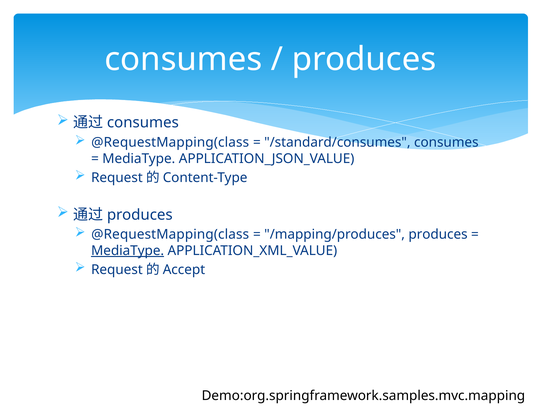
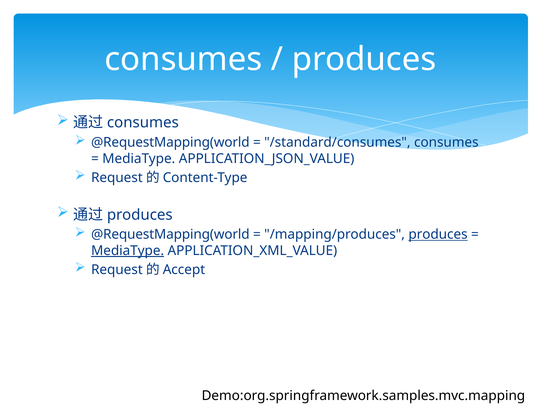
@RequestMapping(class: @RequestMapping(class -> @RequestMapping(world (170, 142)
@RequestMapping(class: @RequestMapping(class -> @RequestMapping(world (170, 234)
produces underline: none -> present (438, 234)
